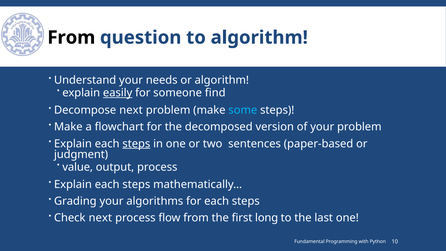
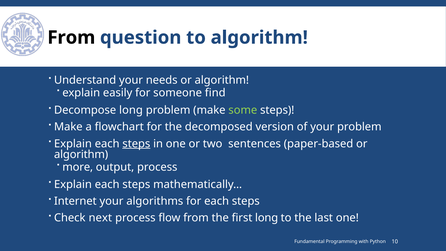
easily underline: present -> none (118, 93)
Decompose next: next -> long (131, 110)
some colour: light blue -> light green (243, 110)
judgment: judgment -> algorithm (81, 154)
value: value -> more (78, 167)
Grading: Grading -> Internet (75, 201)
